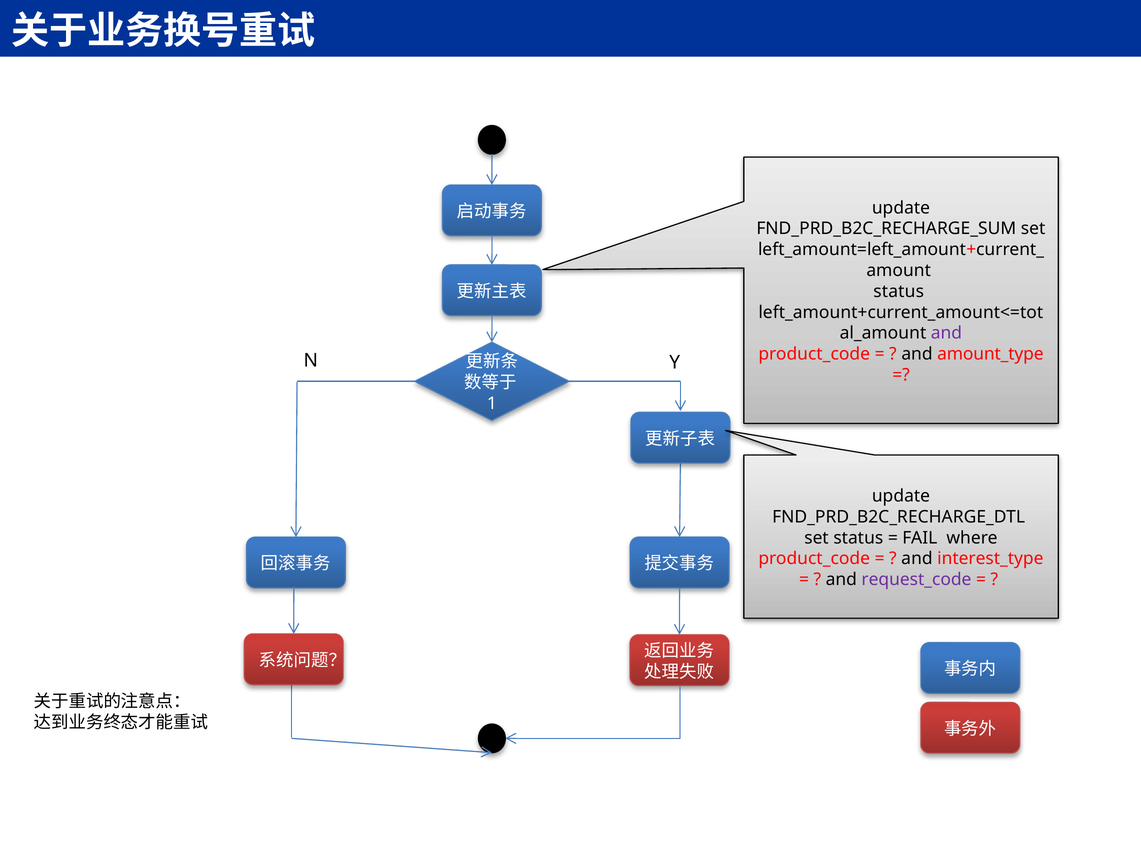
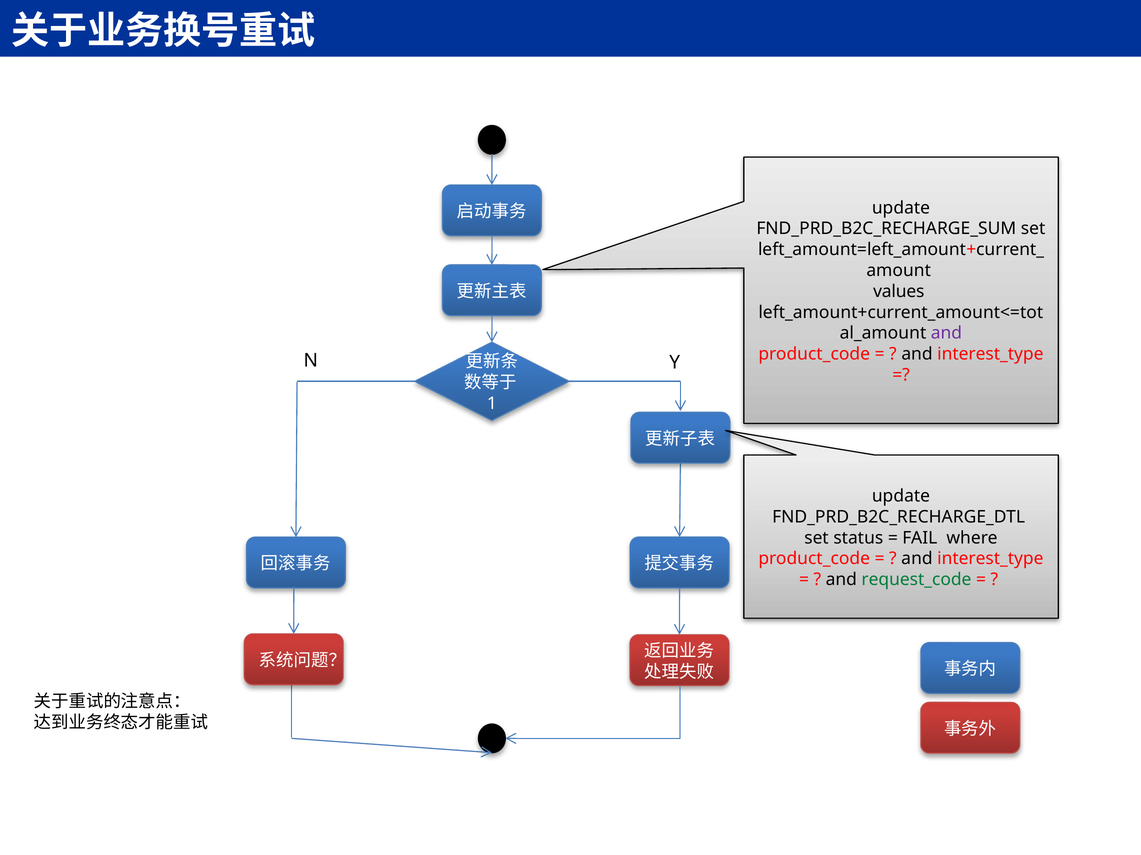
status: status -> values (899, 292)
amount_type: amount_type -> interest_type (990, 354)
request_code colour: purple -> green (916, 580)
